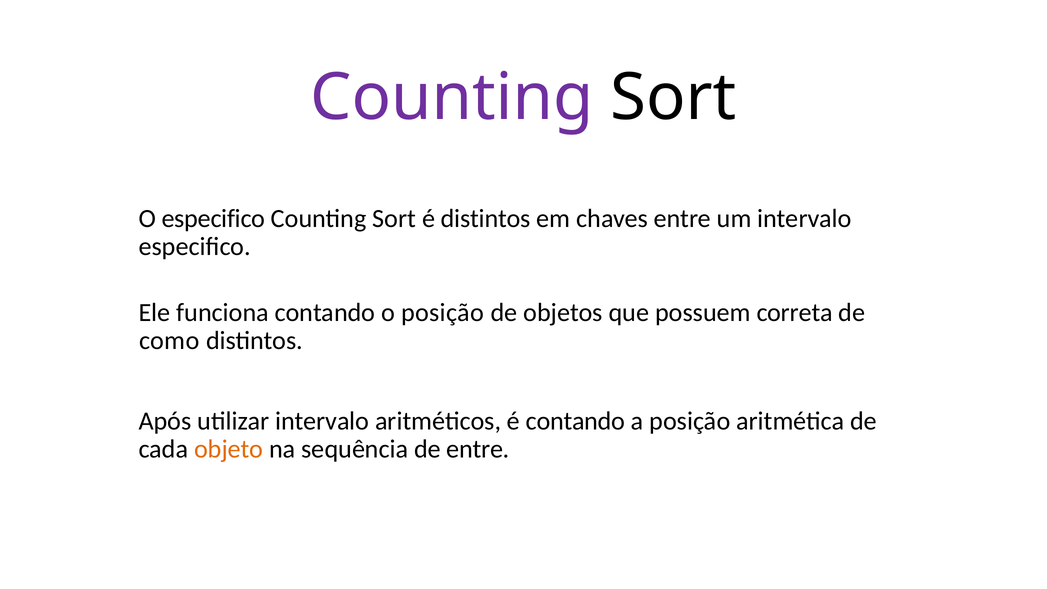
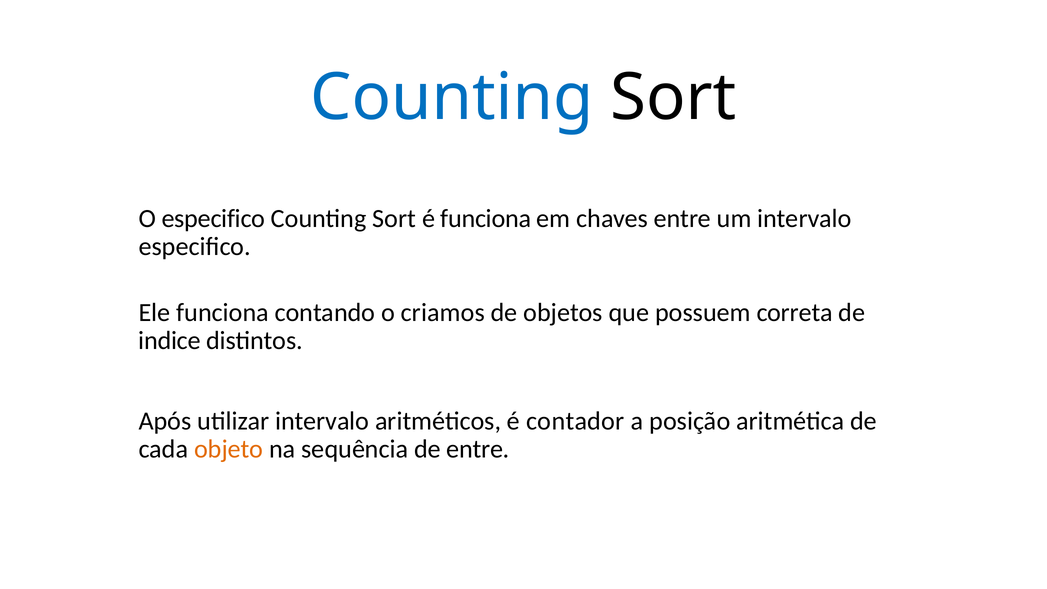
Counting colour: purple -> blue (452, 98)
é distintos: distintos -> funciona (486, 219)
o posição: posição -> criamos (443, 312)
como: como -> indice (170, 341)
é contando: contando -> contador (575, 421)
